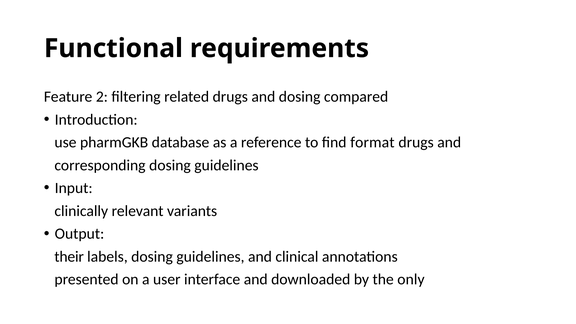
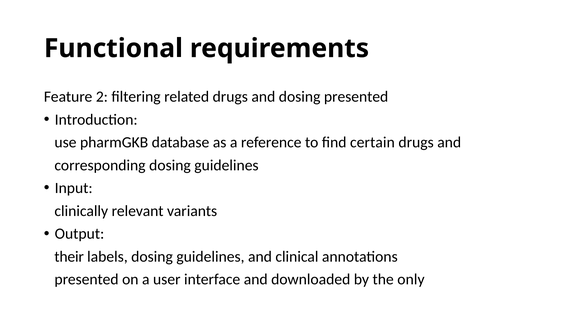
dosing compared: compared -> presented (356, 97)
format: format -> certain (372, 142)
